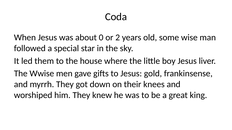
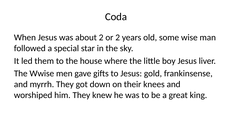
about 0: 0 -> 2 (101, 38)
